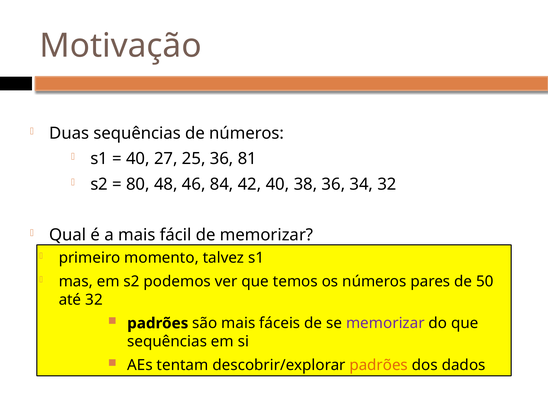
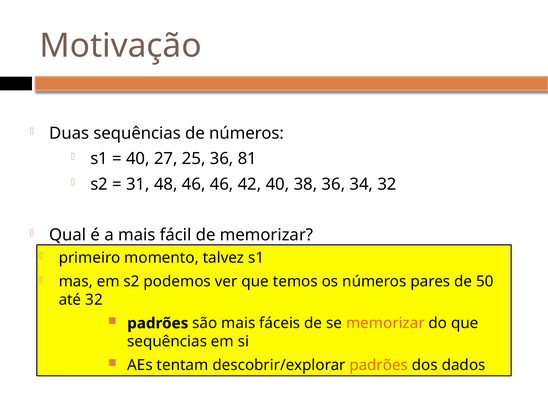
80: 80 -> 31 (138, 184)
46 84: 84 -> 46 (222, 184)
memorizar colour: purple -> orange (385, 323)
